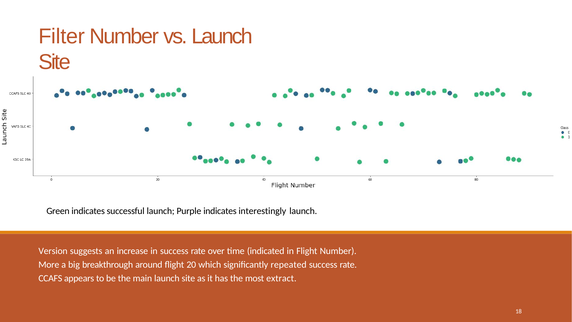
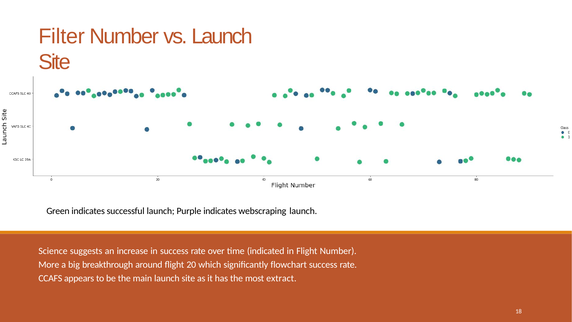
interestingly: interestingly -> webscraping (262, 211)
Version: Version -> Science (53, 251)
repeated: repeated -> flowchart (289, 264)
